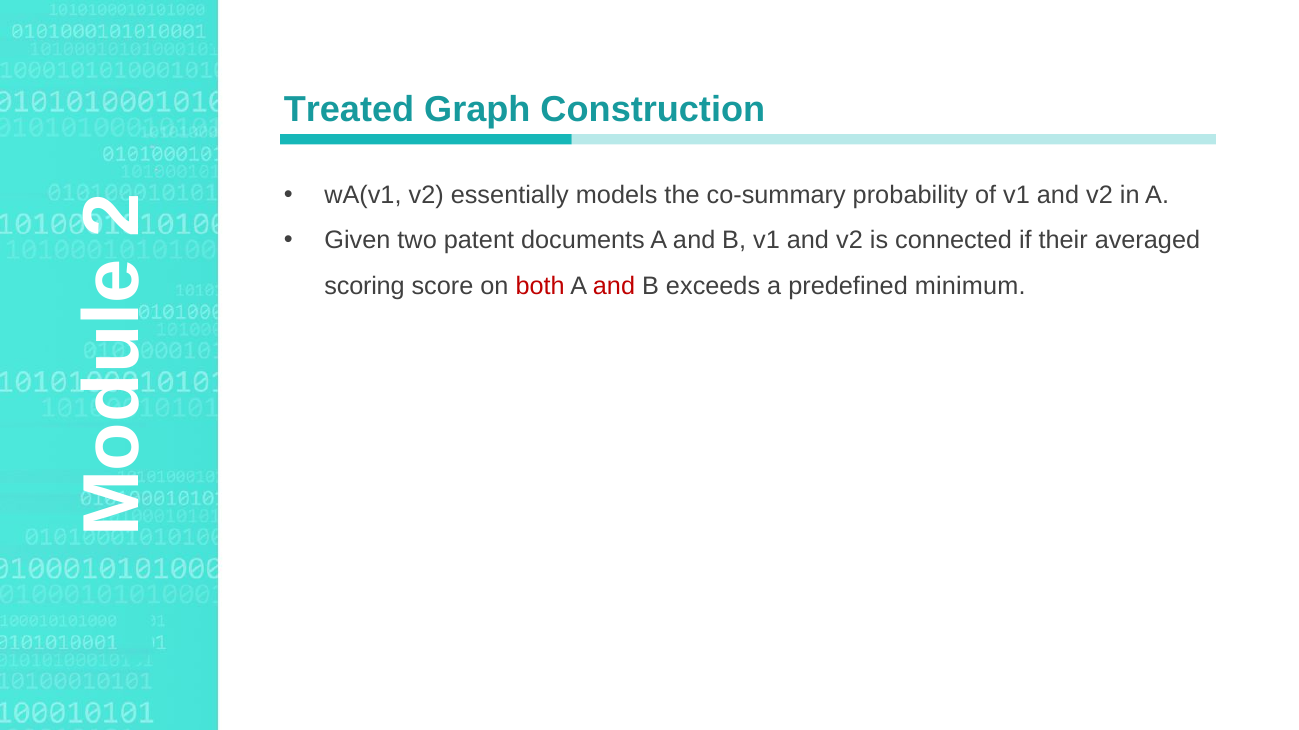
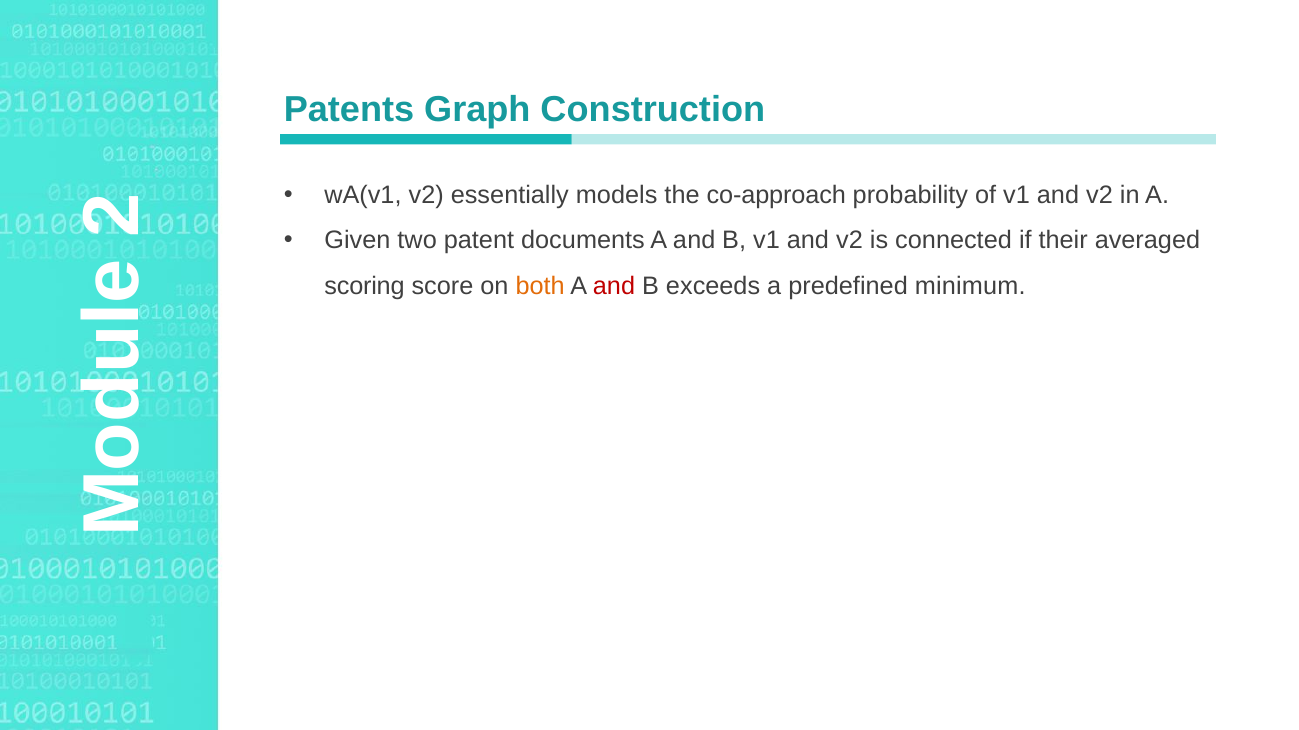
Treated: Treated -> Patents (349, 109)
co-summary: co-summary -> co-approach (776, 195)
both colour: red -> orange (540, 286)
